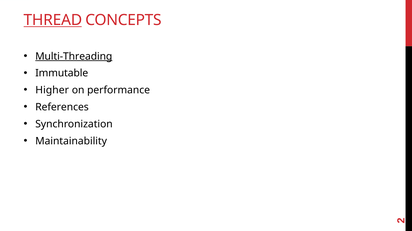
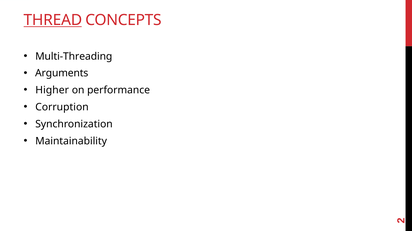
Multi-Threading underline: present -> none (74, 56)
Immutable: Immutable -> Arguments (62, 73)
References: References -> Corruption (62, 107)
